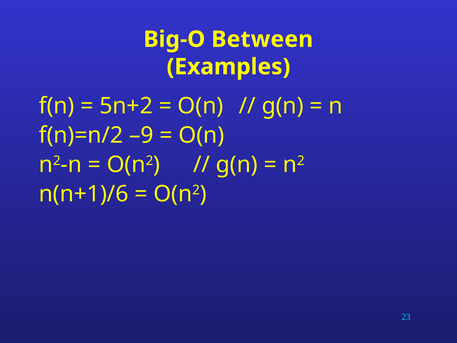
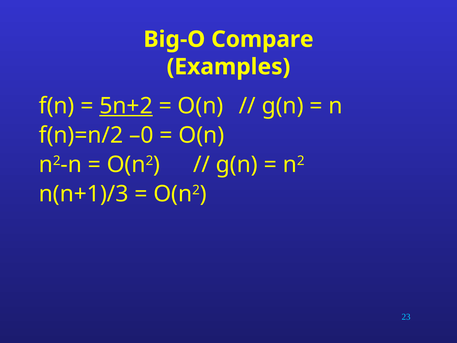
Between: Between -> Compare (262, 39)
5n+2 underline: none -> present (126, 106)
–9: –9 -> –0 (141, 135)
n(n+1)/6: n(n+1)/6 -> n(n+1)/3 (84, 194)
